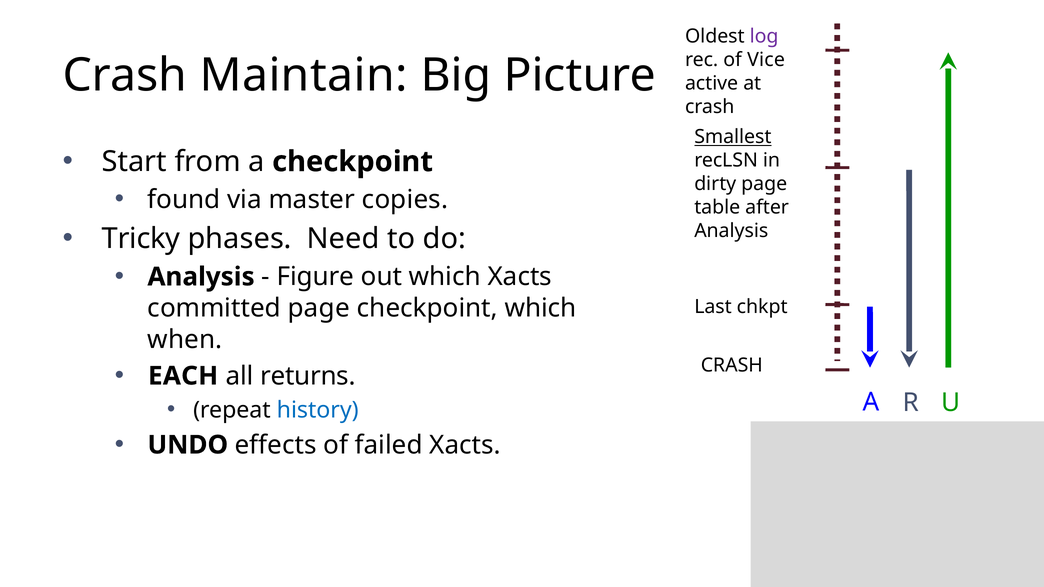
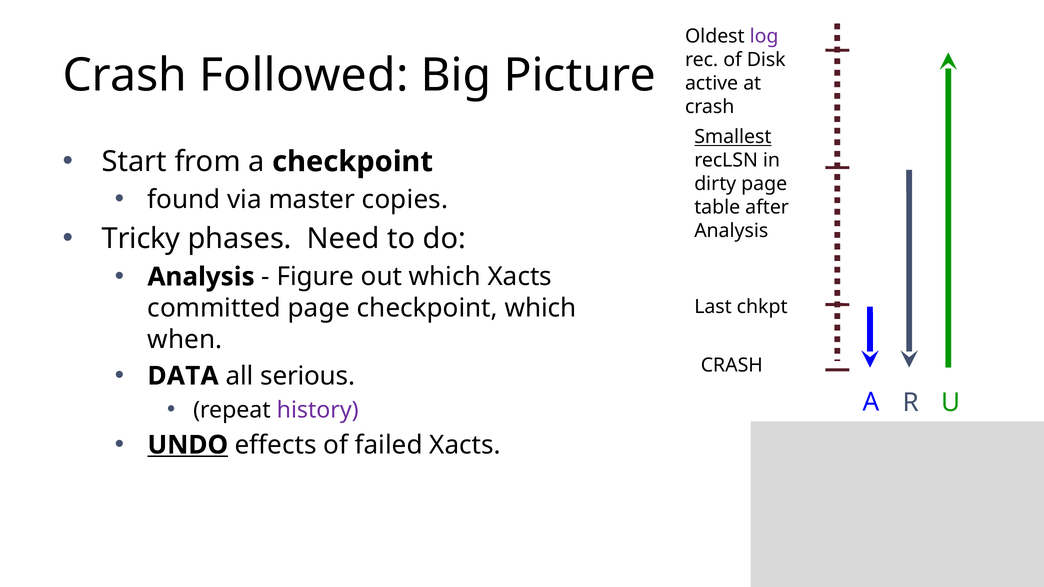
Vice: Vice -> Disk (766, 60)
Maintain: Maintain -> Followed (304, 76)
EACH: EACH -> DATA (183, 376)
returns: returns -> serious (308, 376)
history colour: blue -> purple (318, 410)
UNDO underline: none -> present (188, 445)
